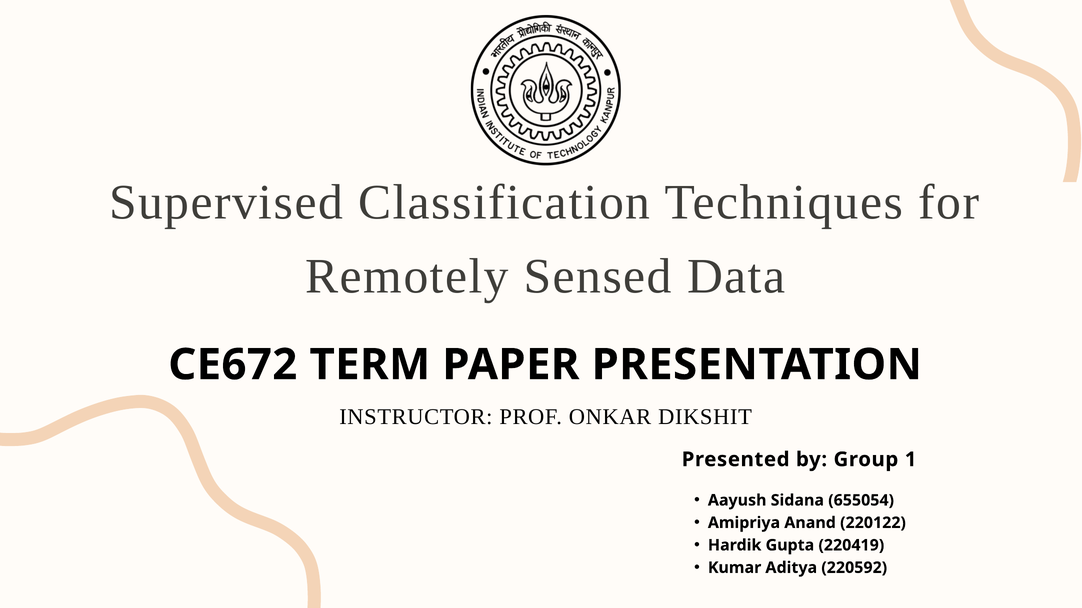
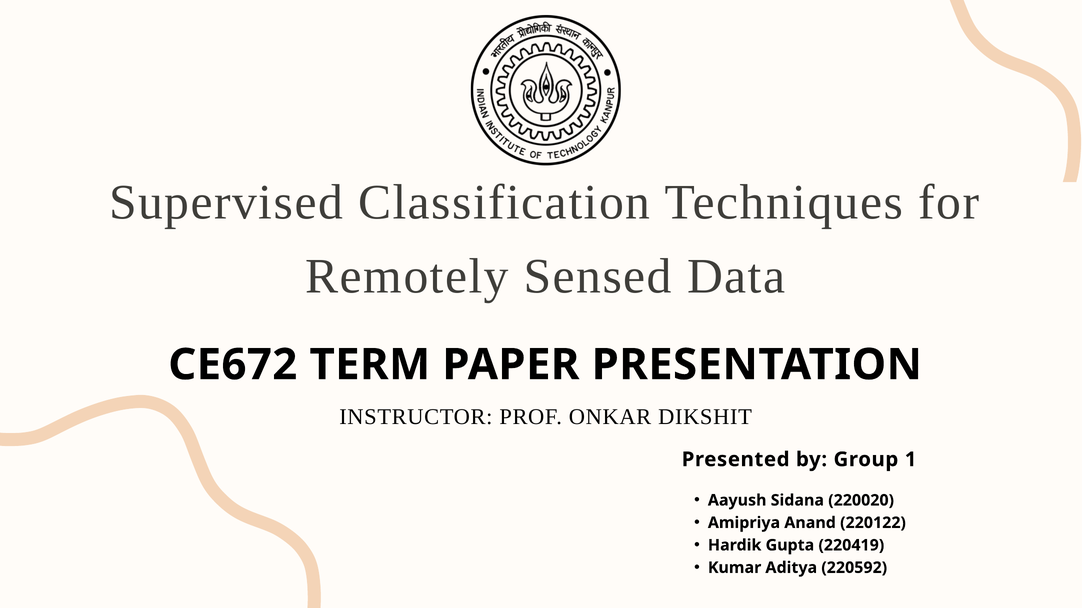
655054: 655054 -> 220020 (861, 501)
